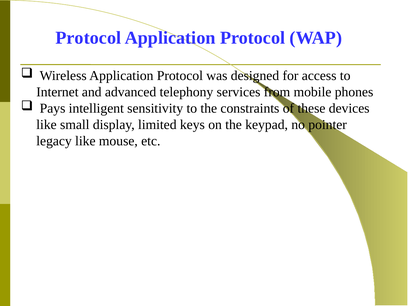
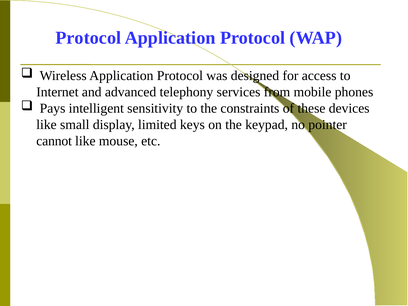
legacy: legacy -> cannot (54, 141)
